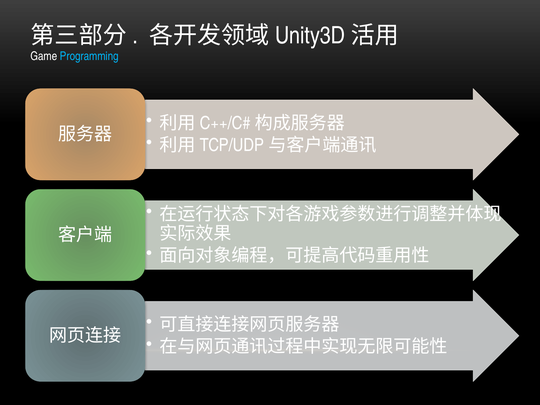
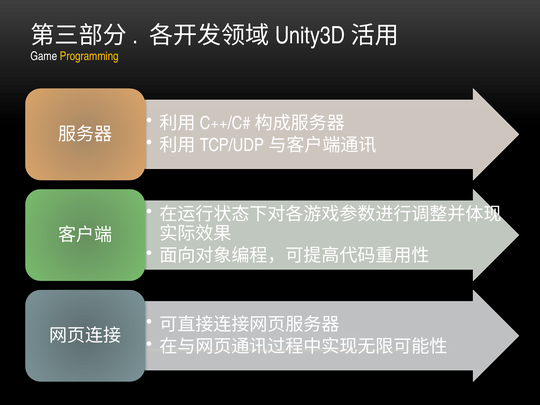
Programming colour: light blue -> yellow (89, 56)
